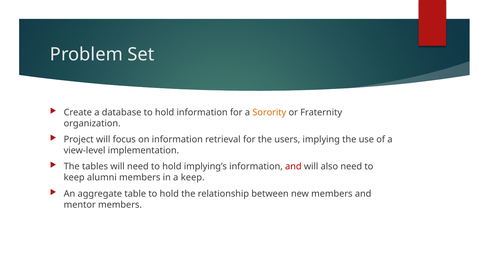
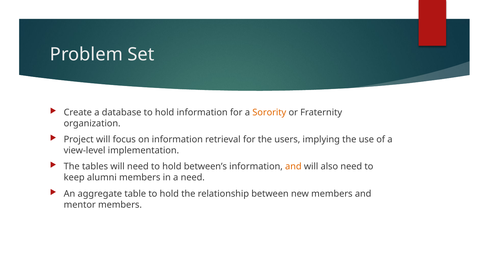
implying’s: implying’s -> between’s (205, 167)
and colour: red -> orange (293, 167)
a keep: keep -> need (193, 178)
